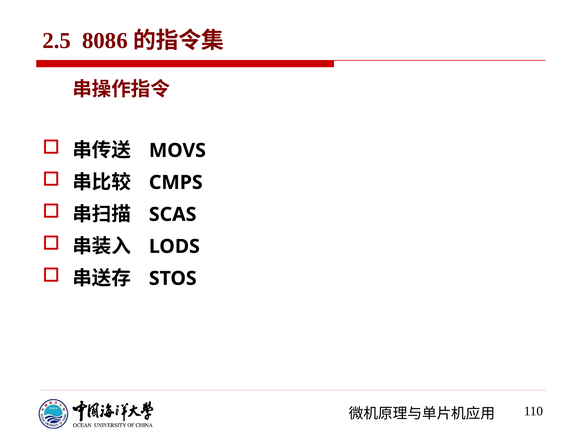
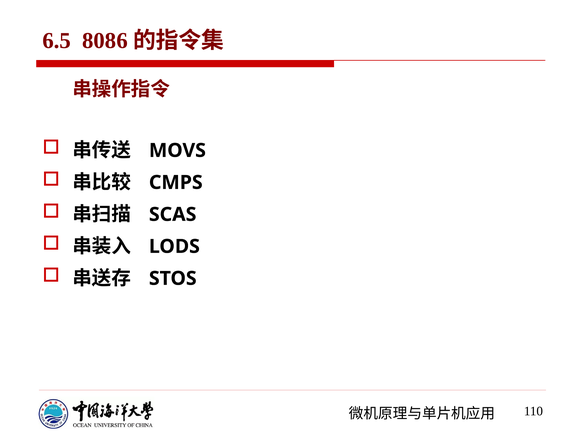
2.5: 2.5 -> 6.5 (57, 41)
